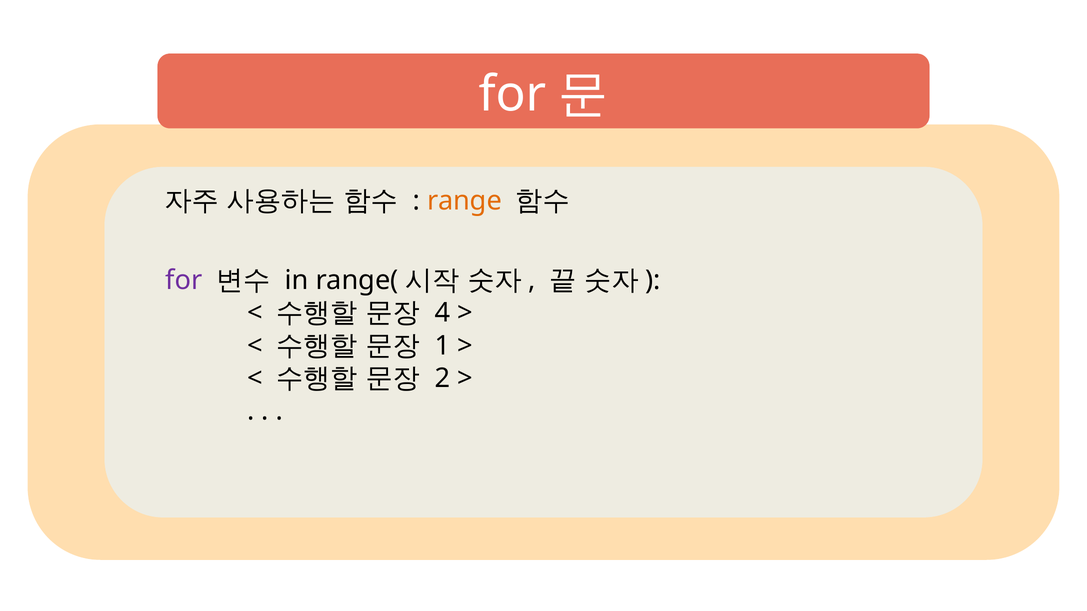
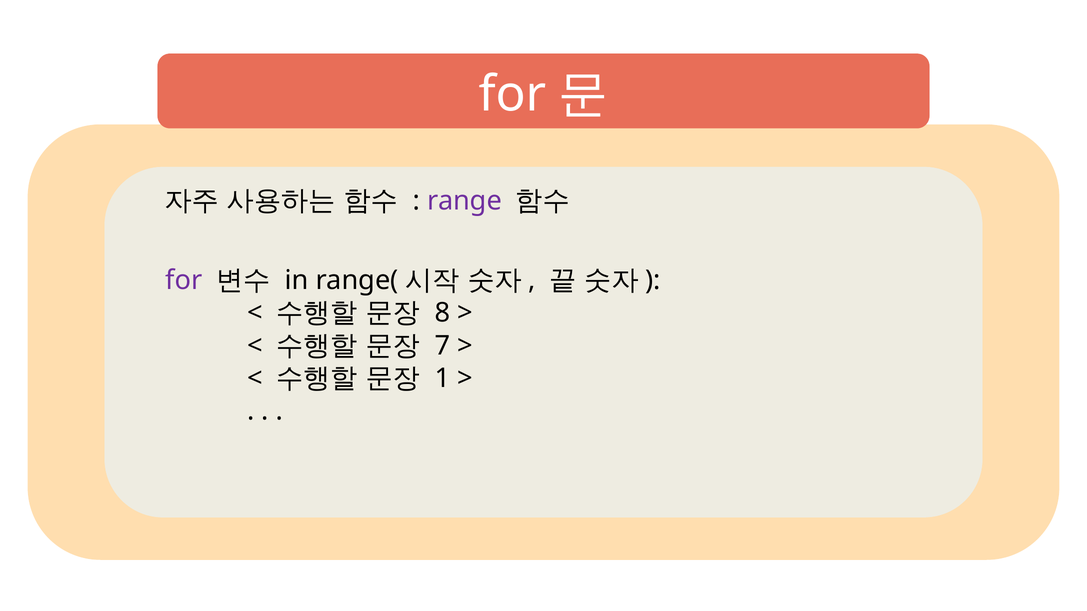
range colour: orange -> purple (464, 201)
4: 4 -> 8 (442, 313)
1: 1 -> 7 (442, 346)
2: 2 -> 1 (442, 378)
